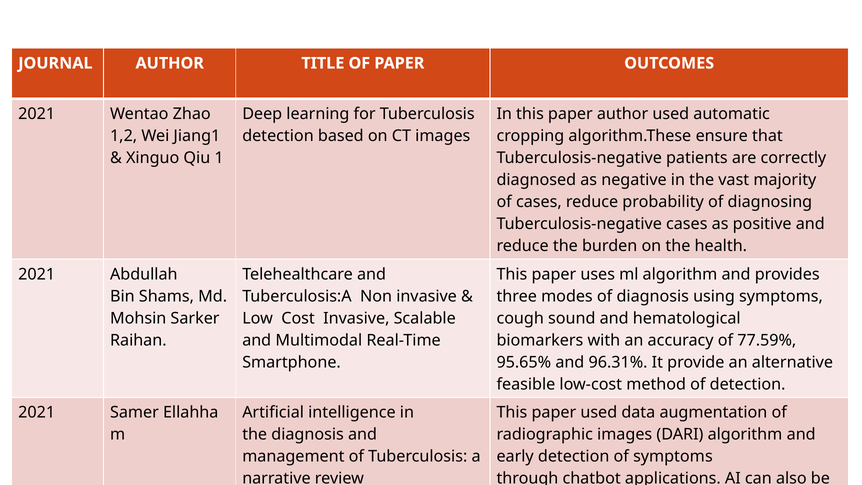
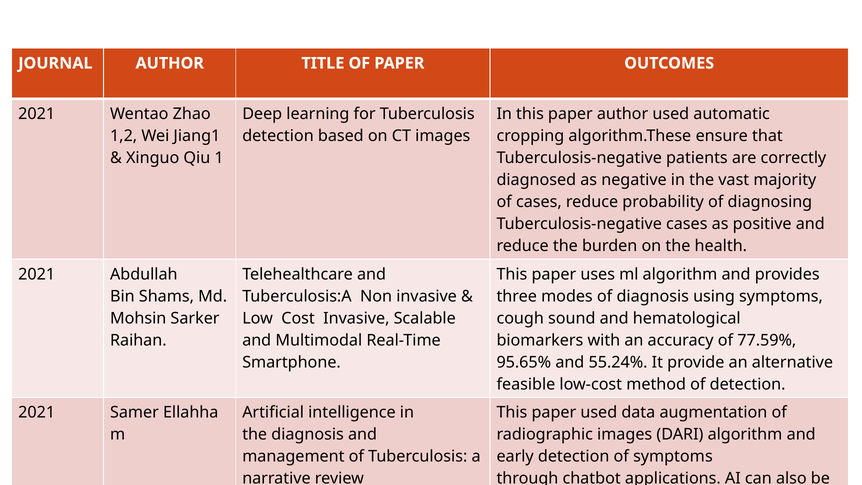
96.31%: 96.31% -> 55.24% (618, 362)
